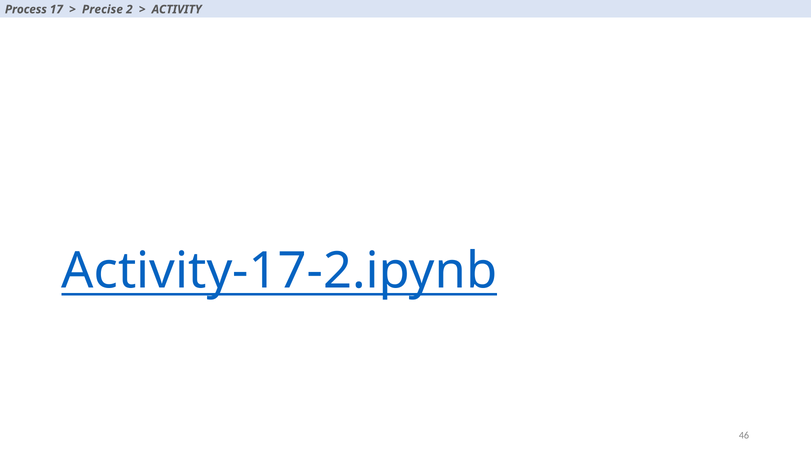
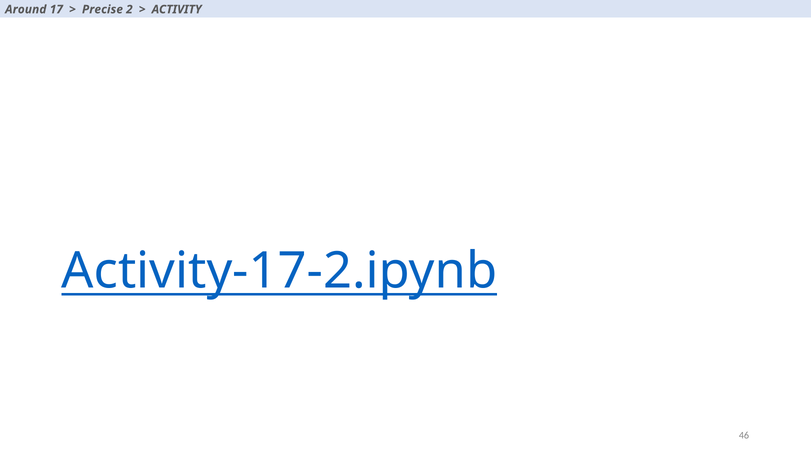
Process: Process -> Around (26, 9)
